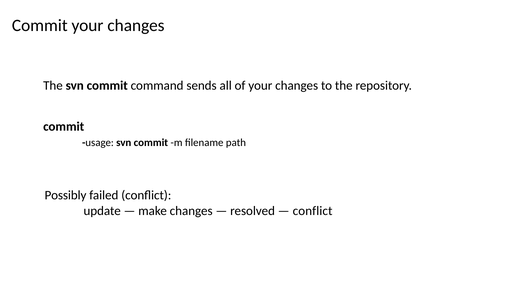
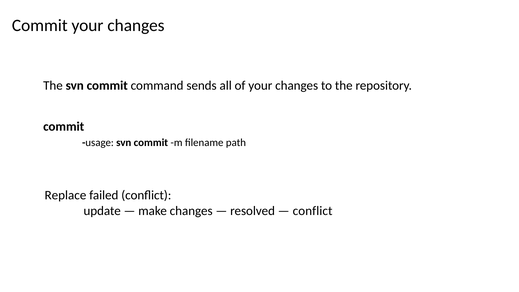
Possibly: Possibly -> Replace (65, 195)
